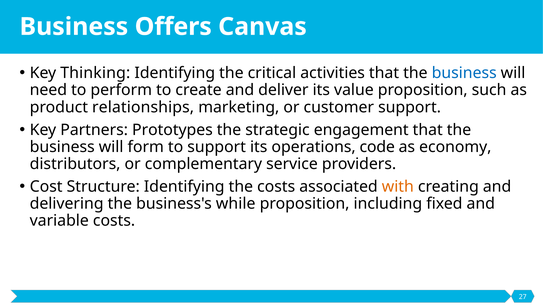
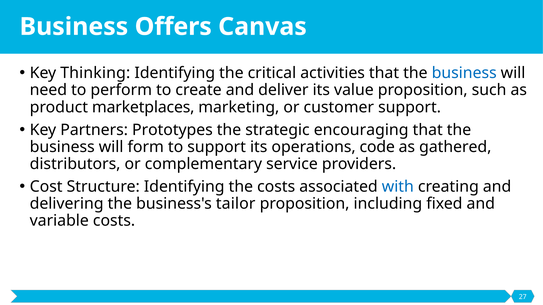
relationships: relationships -> marketplaces (143, 107)
engagement: engagement -> encouraging (361, 130)
economy: economy -> gathered (455, 147)
with colour: orange -> blue (398, 187)
while: while -> tailor (236, 204)
